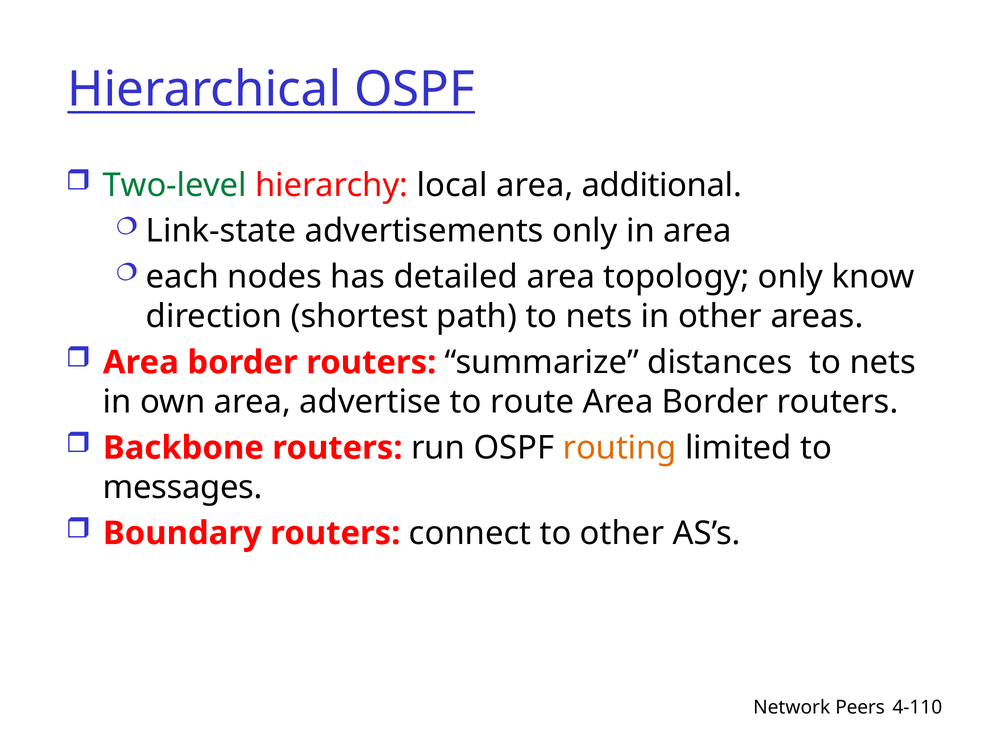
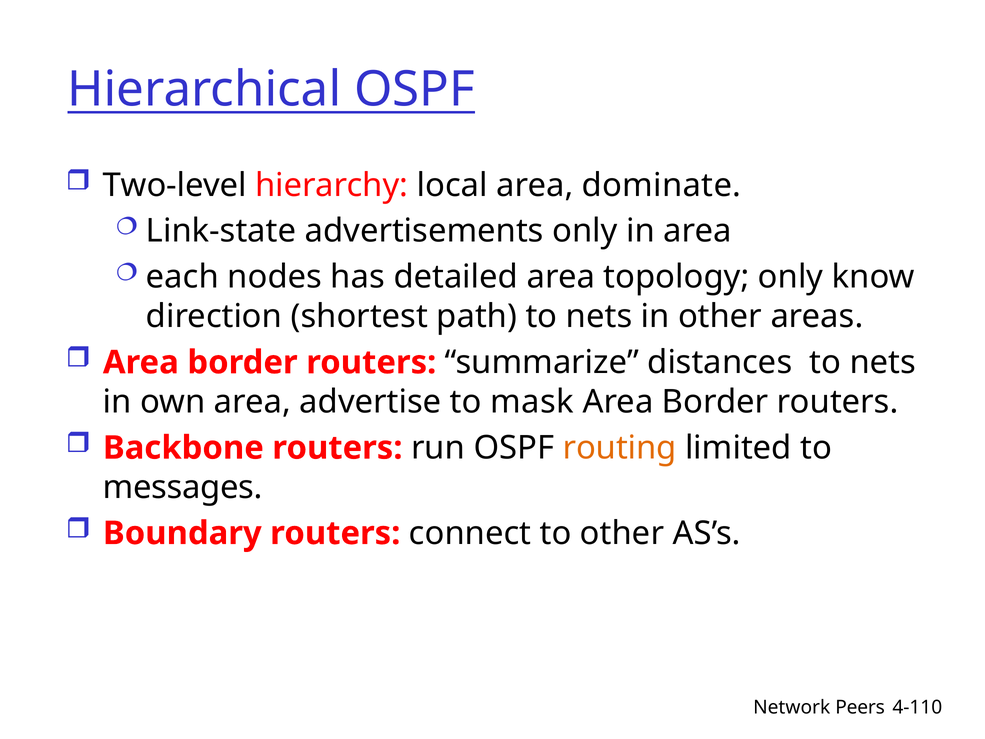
Two-level colour: green -> black (175, 185)
additional: additional -> dominate (661, 185)
route: route -> mask (532, 402)
